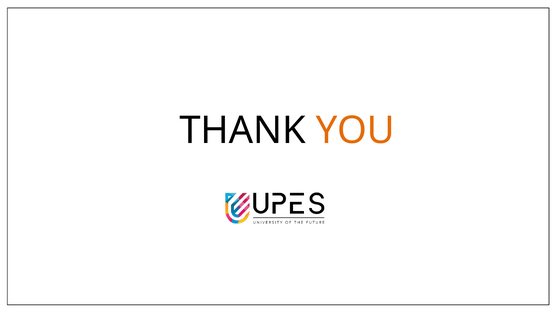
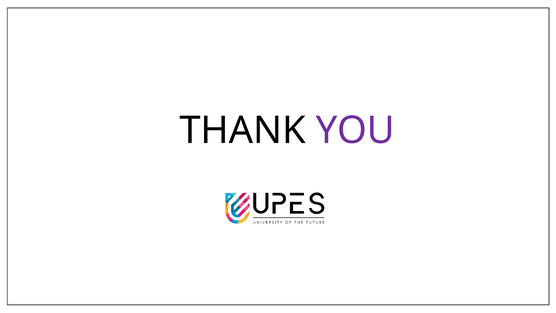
YOU colour: orange -> purple (355, 130)
